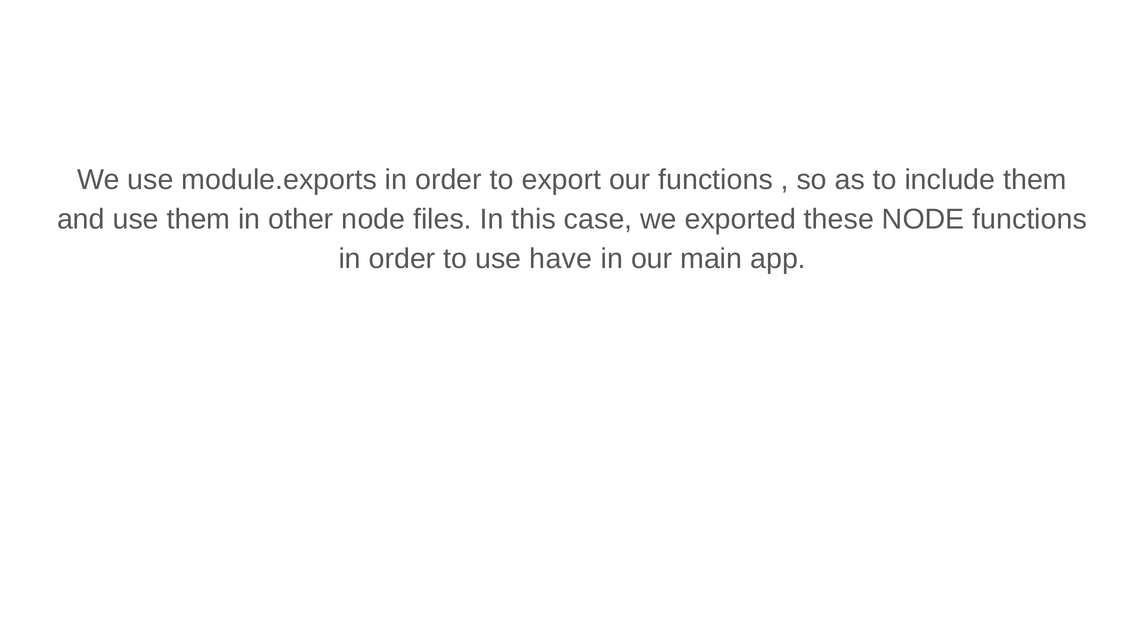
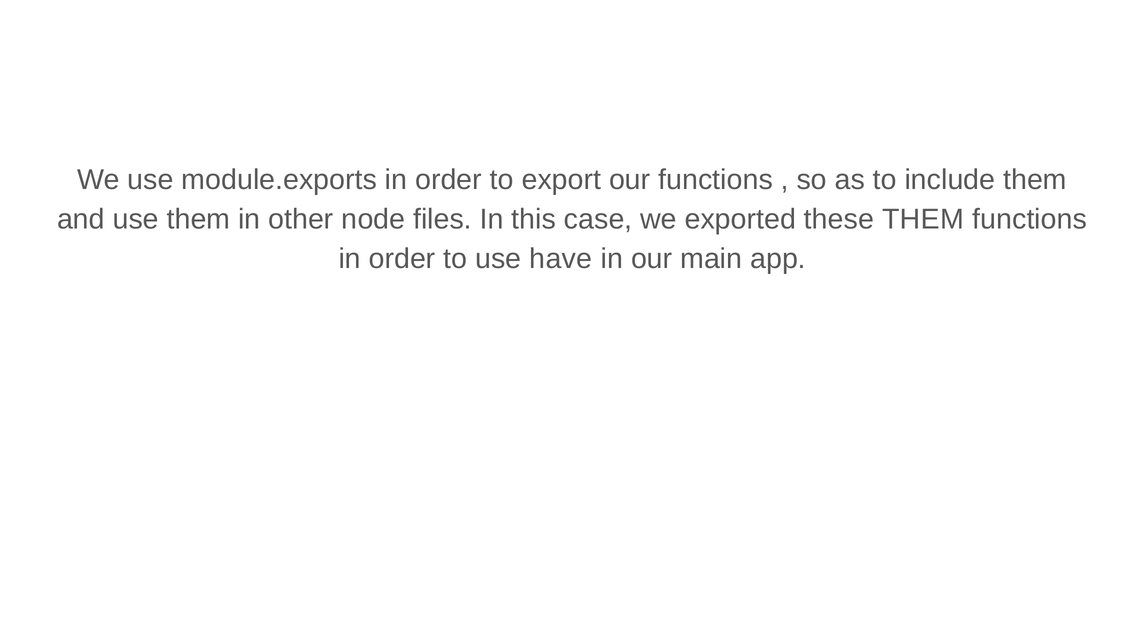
these NODE: NODE -> THEM (923, 220)
